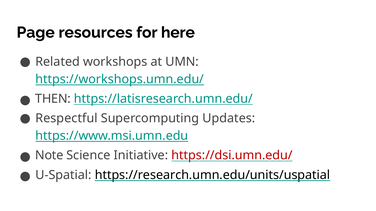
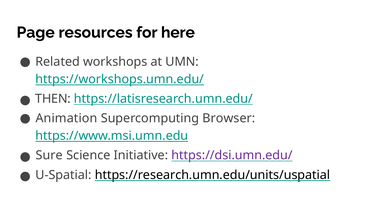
Respectful: Respectful -> Animation (66, 118)
Updates: Updates -> Browser (229, 118)
Note: Note -> Sure (49, 156)
https://dsi.umn.edu/ colour: red -> purple (232, 156)
